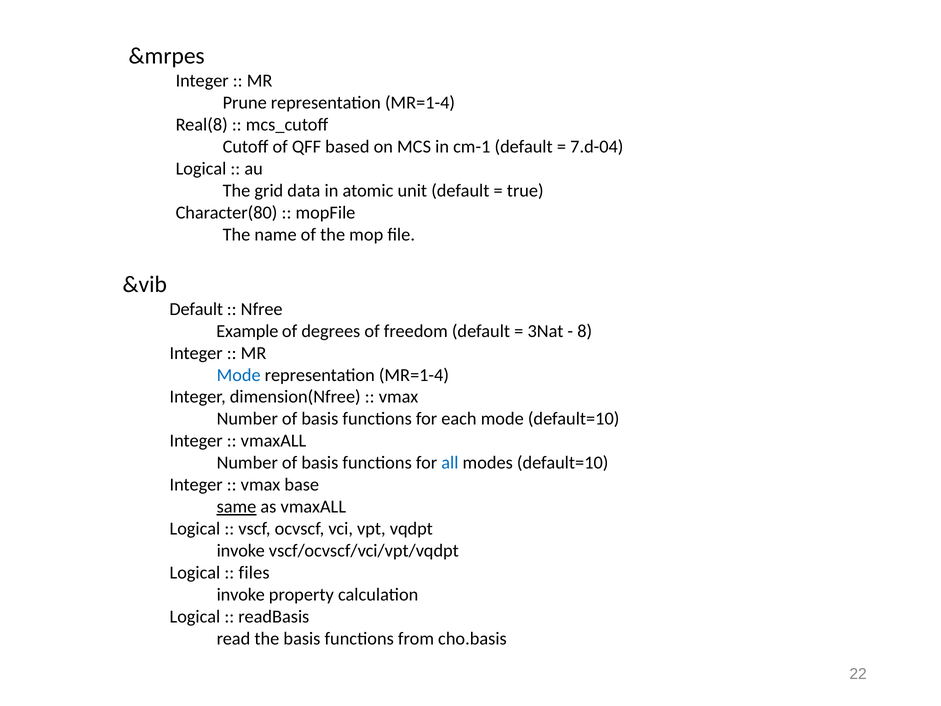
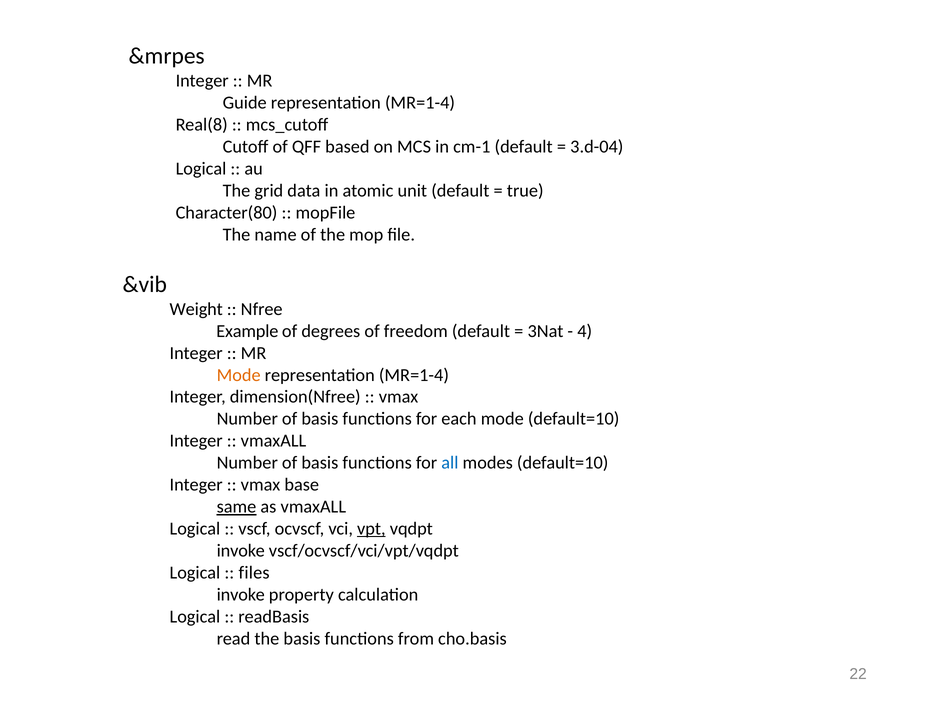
Prune: Prune -> Guide (245, 103)
7.d-04: 7.d-04 -> 3.d-04 (597, 147)
Default: Default -> Weight (196, 309)
8: 8 -> 4 (585, 331)
Mode colour: blue -> orange (239, 375)
vpt underline: none -> present (371, 529)
